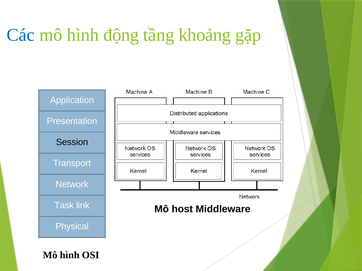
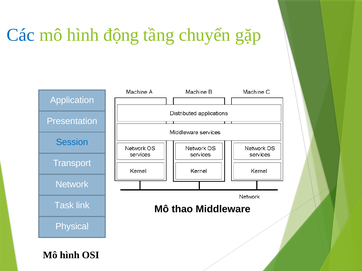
khoảng: khoảng -> chuyển (205, 35)
Session colour: black -> blue (72, 142)
host: host -> thao (182, 209)
